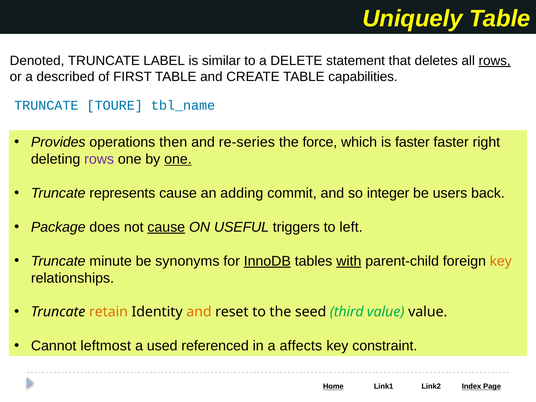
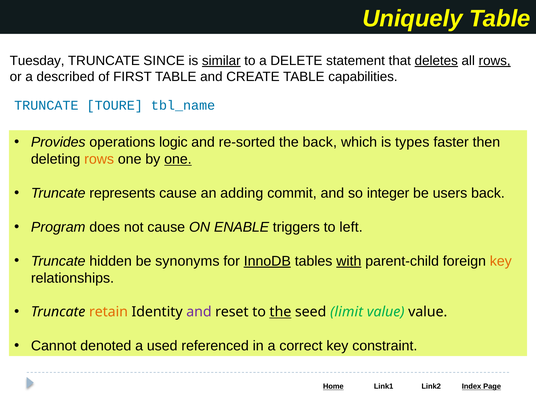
Denoted: Denoted -> Tuesday (37, 61)
LABEL: LABEL -> SINCE (164, 61)
similar underline: none -> present (221, 61)
deletes underline: none -> present (436, 61)
then: then -> logic (173, 142)
re-series: re-series -> re-sorted (247, 142)
the force: force -> back (320, 142)
is faster: faster -> types (412, 142)
right: right -> then (486, 142)
rows colour: purple -> orange (99, 159)
Package: Package -> Program (58, 227)
cause underline: present -> none (166, 227)
USEFUL: USEFUL -> ENABLE (242, 227)
minute: minute -> hidden (111, 261)
and colour: orange -> purple (199, 312)
the underline: none -> present (280, 312)
third: third -> limit (347, 312)
leftmost: leftmost -> denoted (106, 346)
affects: affects -> correct (301, 346)
